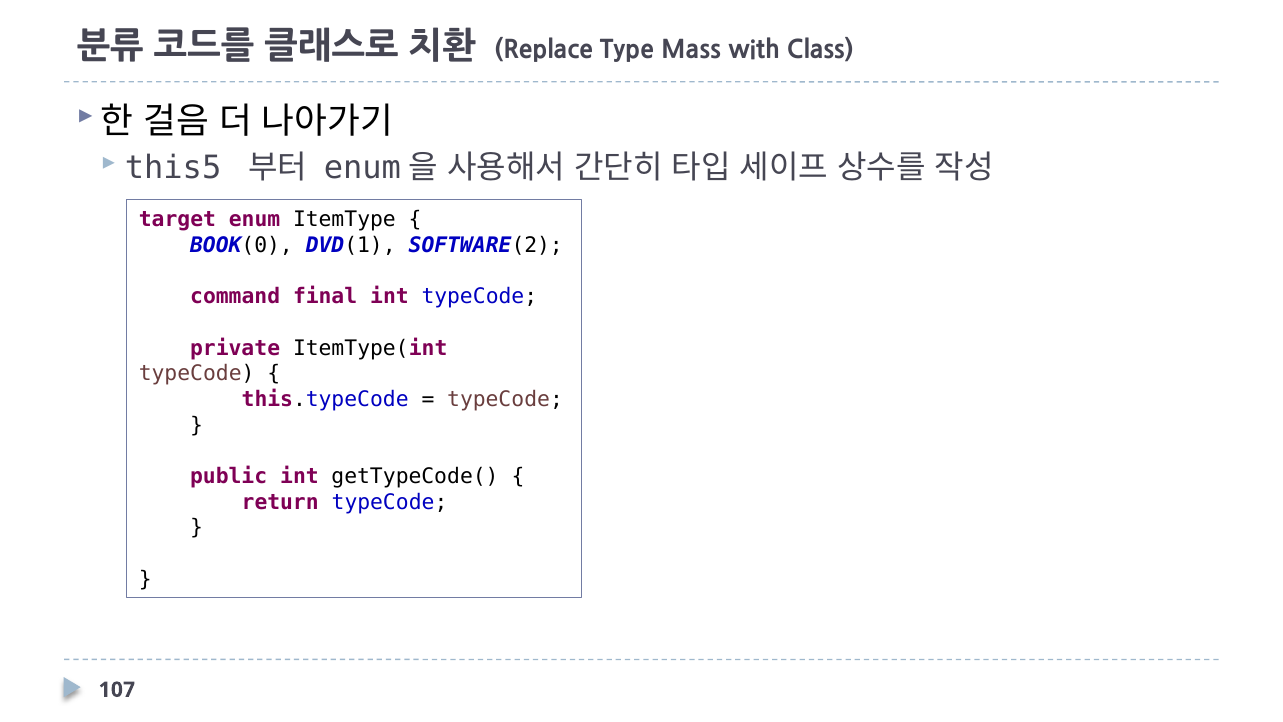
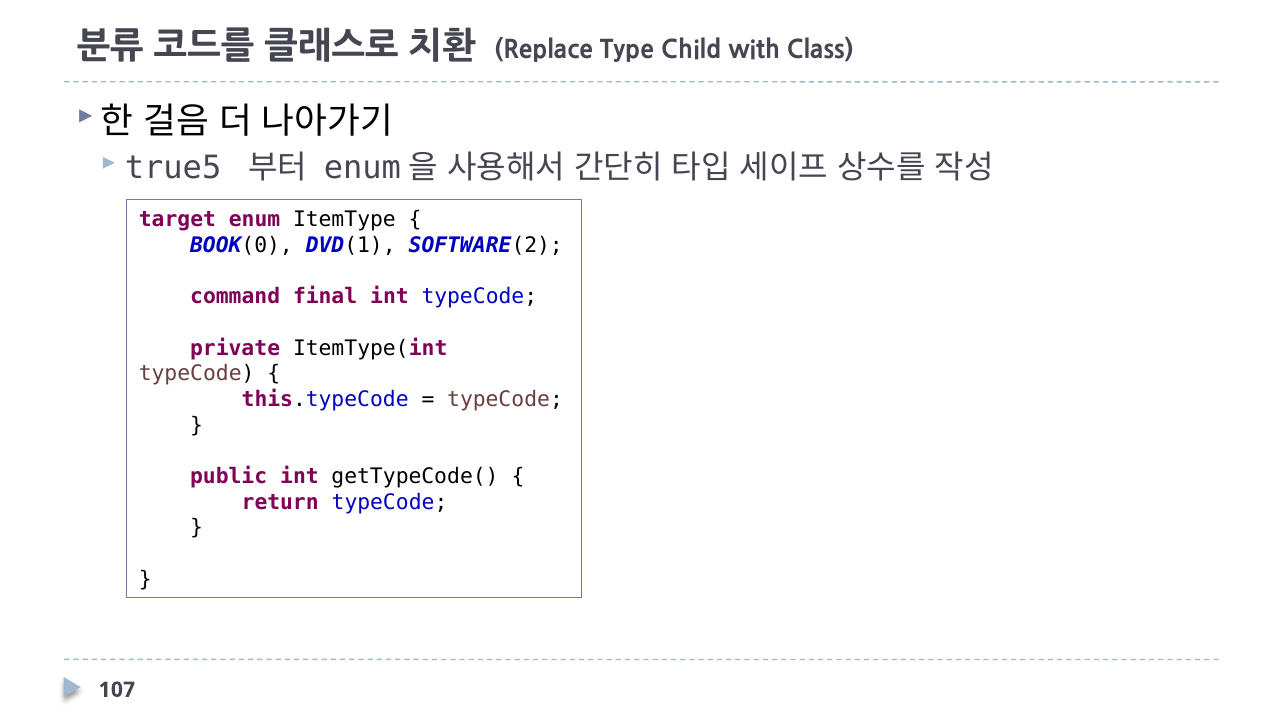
Mass: Mass -> Child (691, 50)
this5: this5 -> true5 (173, 168)
